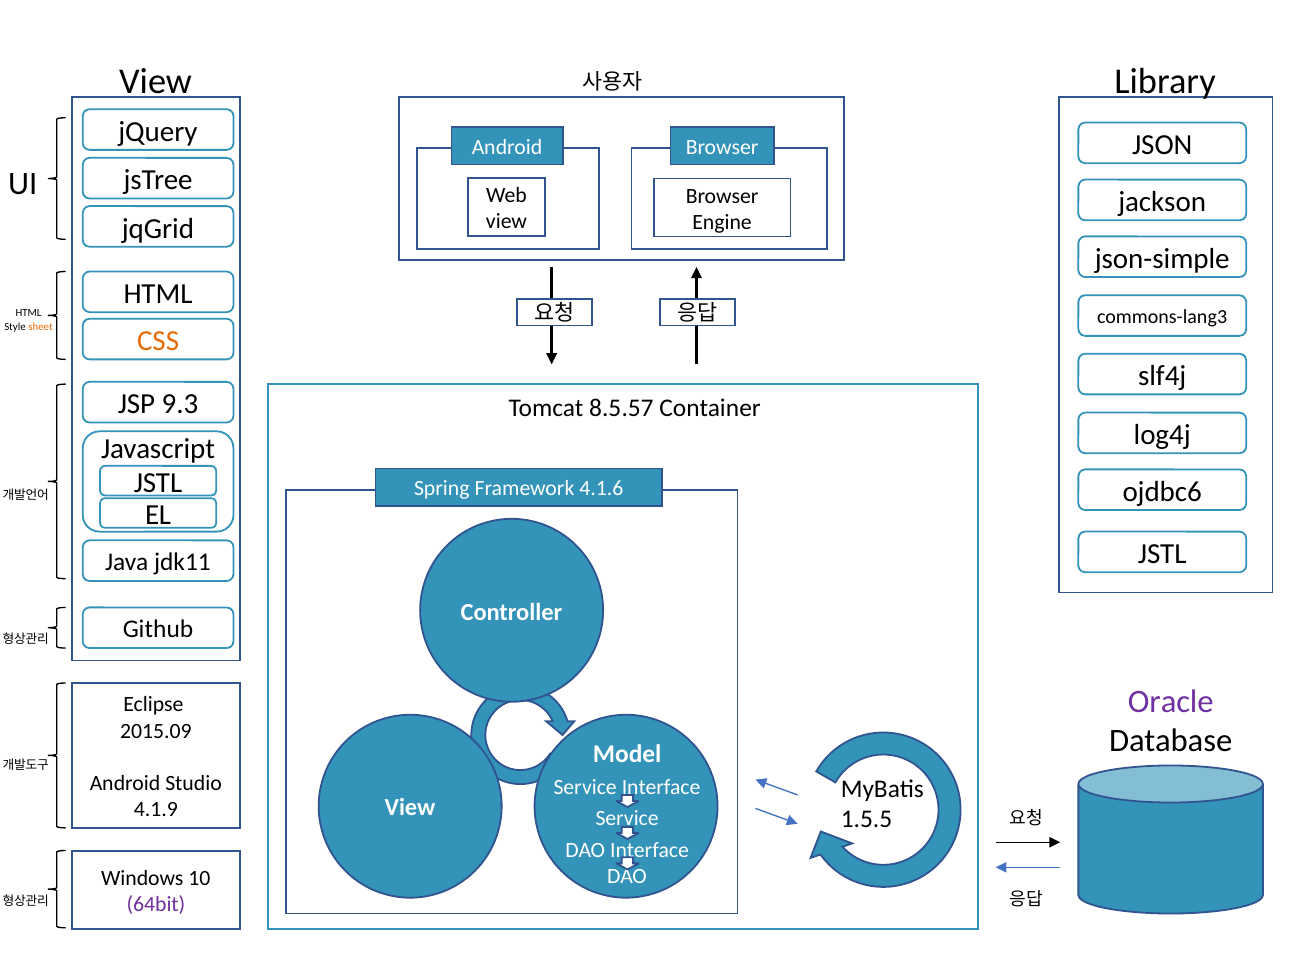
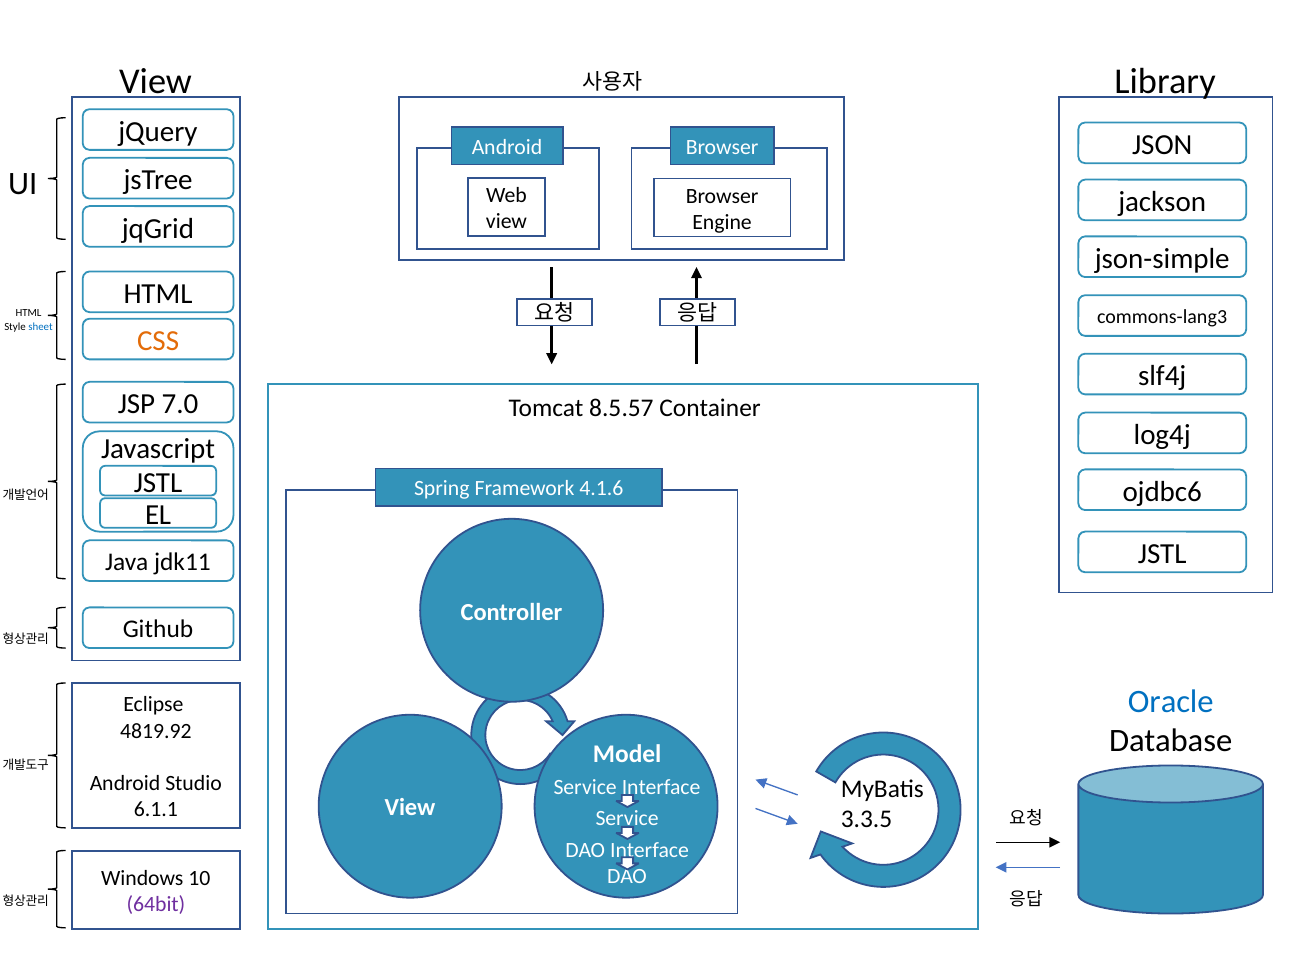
sheet colour: orange -> blue (41, 326)
9.3: 9.3 -> 7.0 (180, 404)
Oracle colour: purple -> blue (1171, 702)
2015.09: 2015.09 -> 4819.92 (156, 731)
4.1.9: 4.1.9 -> 6.1.1 (156, 809)
1.5.5: 1.5.5 -> 3.3.5 (866, 820)
